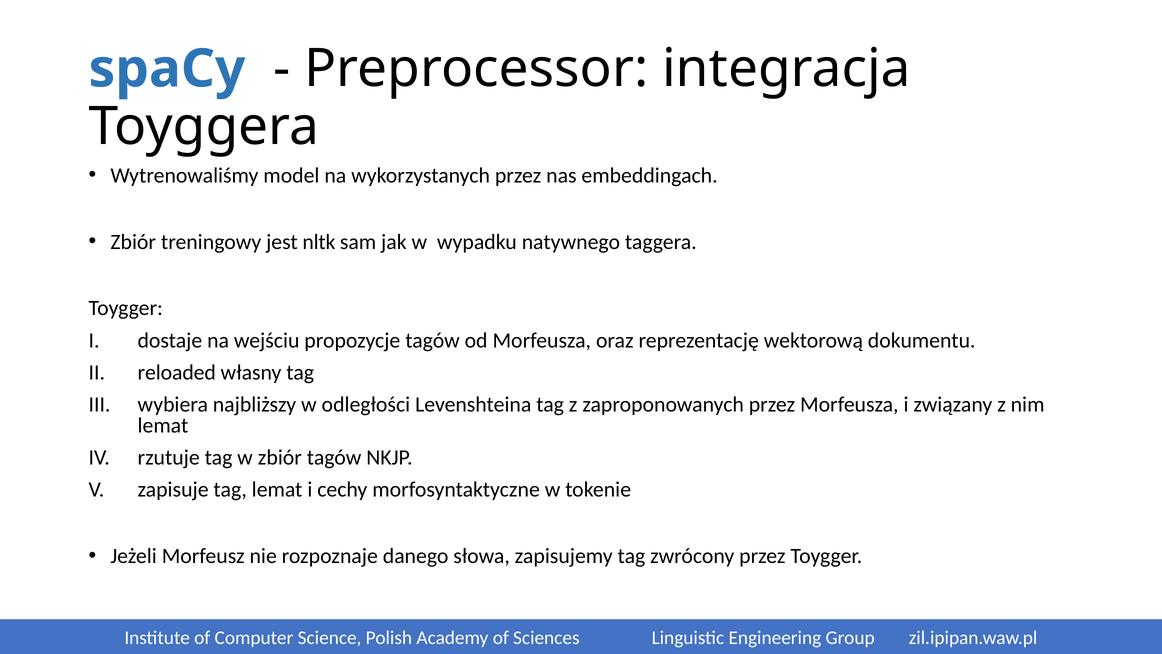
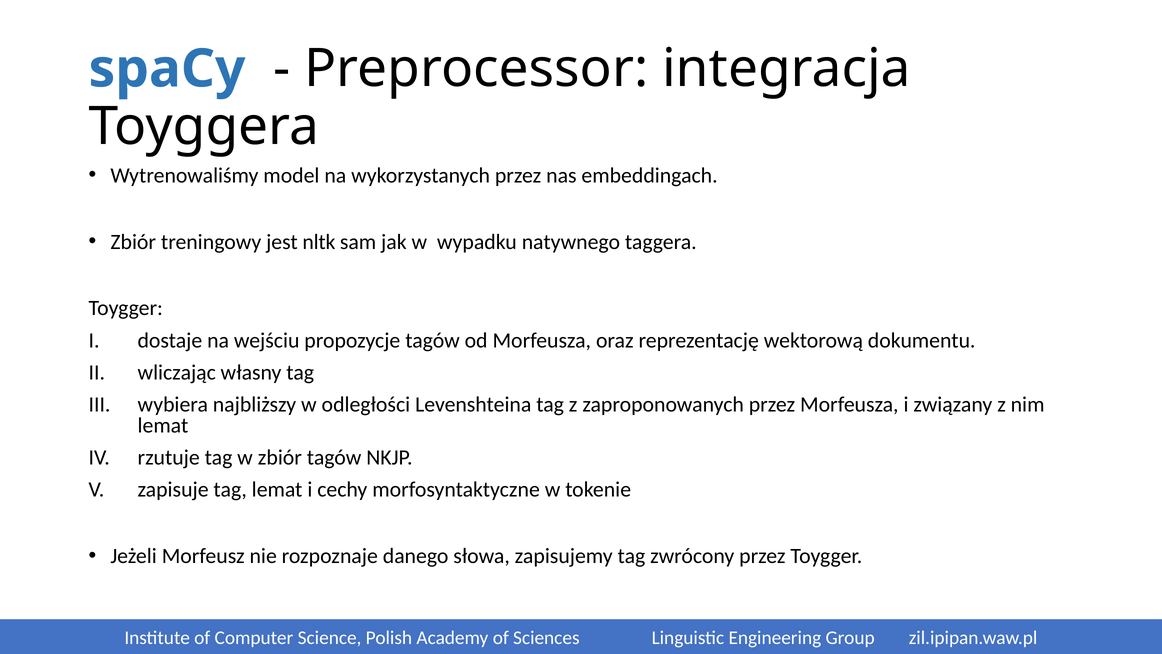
reloaded: reloaded -> wliczając (177, 372)
